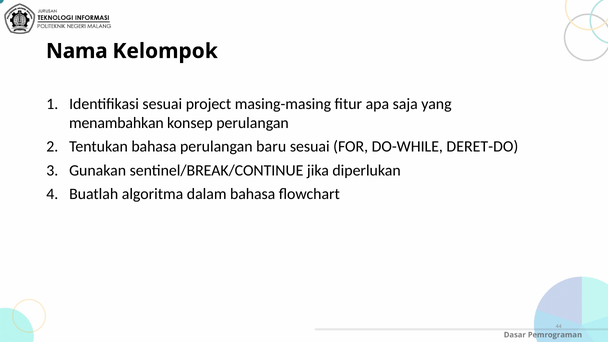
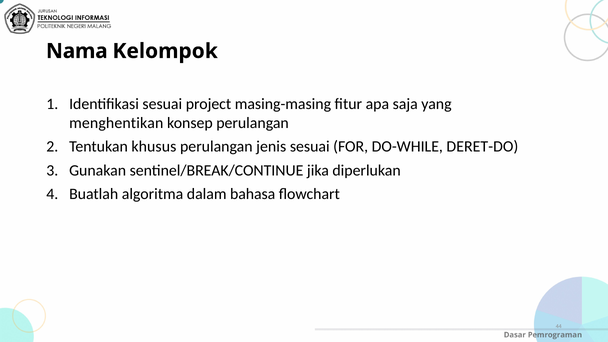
menambahkan: menambahkan -> menghentikan (116, 123)
Tentukan bahasa: bahasa -> khusus (154, 147)
baru: baru -> jenis (271, 147)
